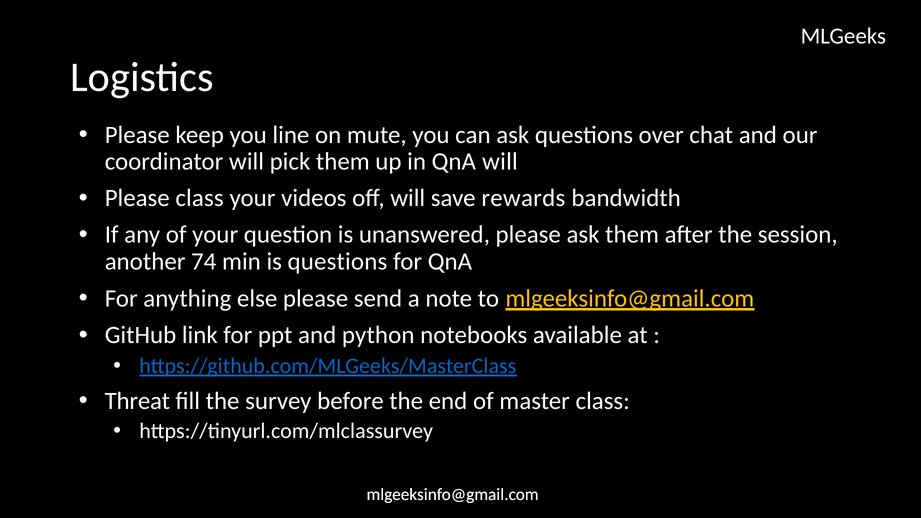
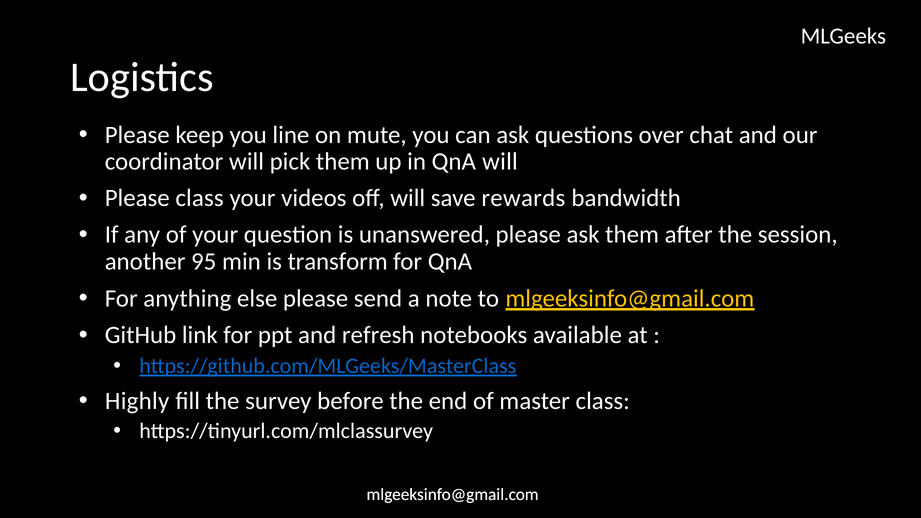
74: 74 -> 95 (204, 262)
is questions: questions -> transform (338, 262)
python: python -> refresh (378, 335)
Threat: Threat -> Highly (137, 401)
